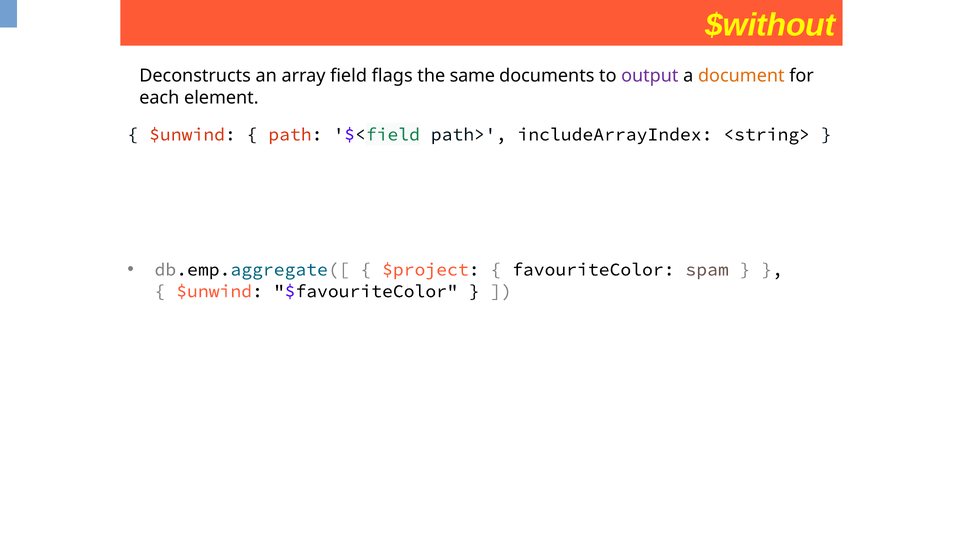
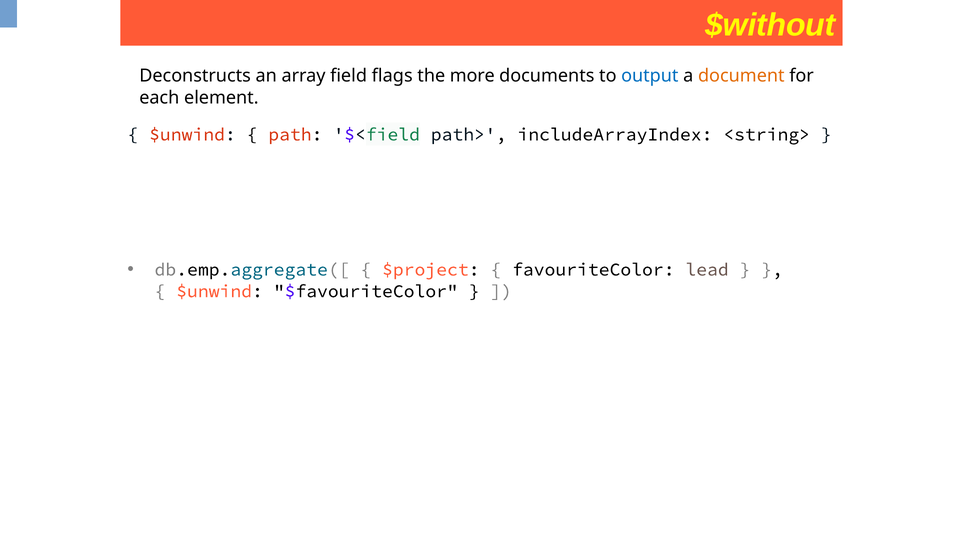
same: same -> more (472, 76)
output colour: purple -> blue (650, 76)
spam: spam -> lead (707, 269)
